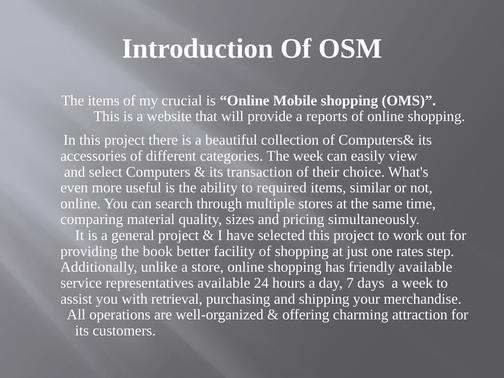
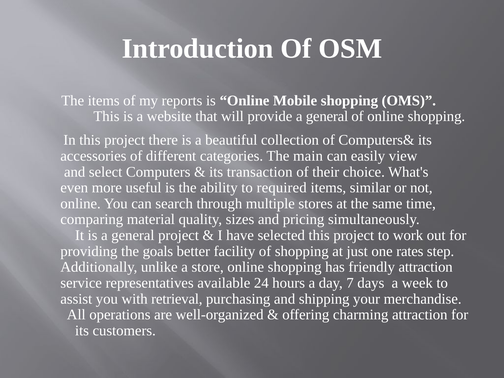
crucial: crucial -> reports (182, 101)
provide a reports: reports -> general (327, 116)
The week: week -> main (308, 156)
book: book -> goals (158, 251)
friendly available: available -> attraction (426, 267)
